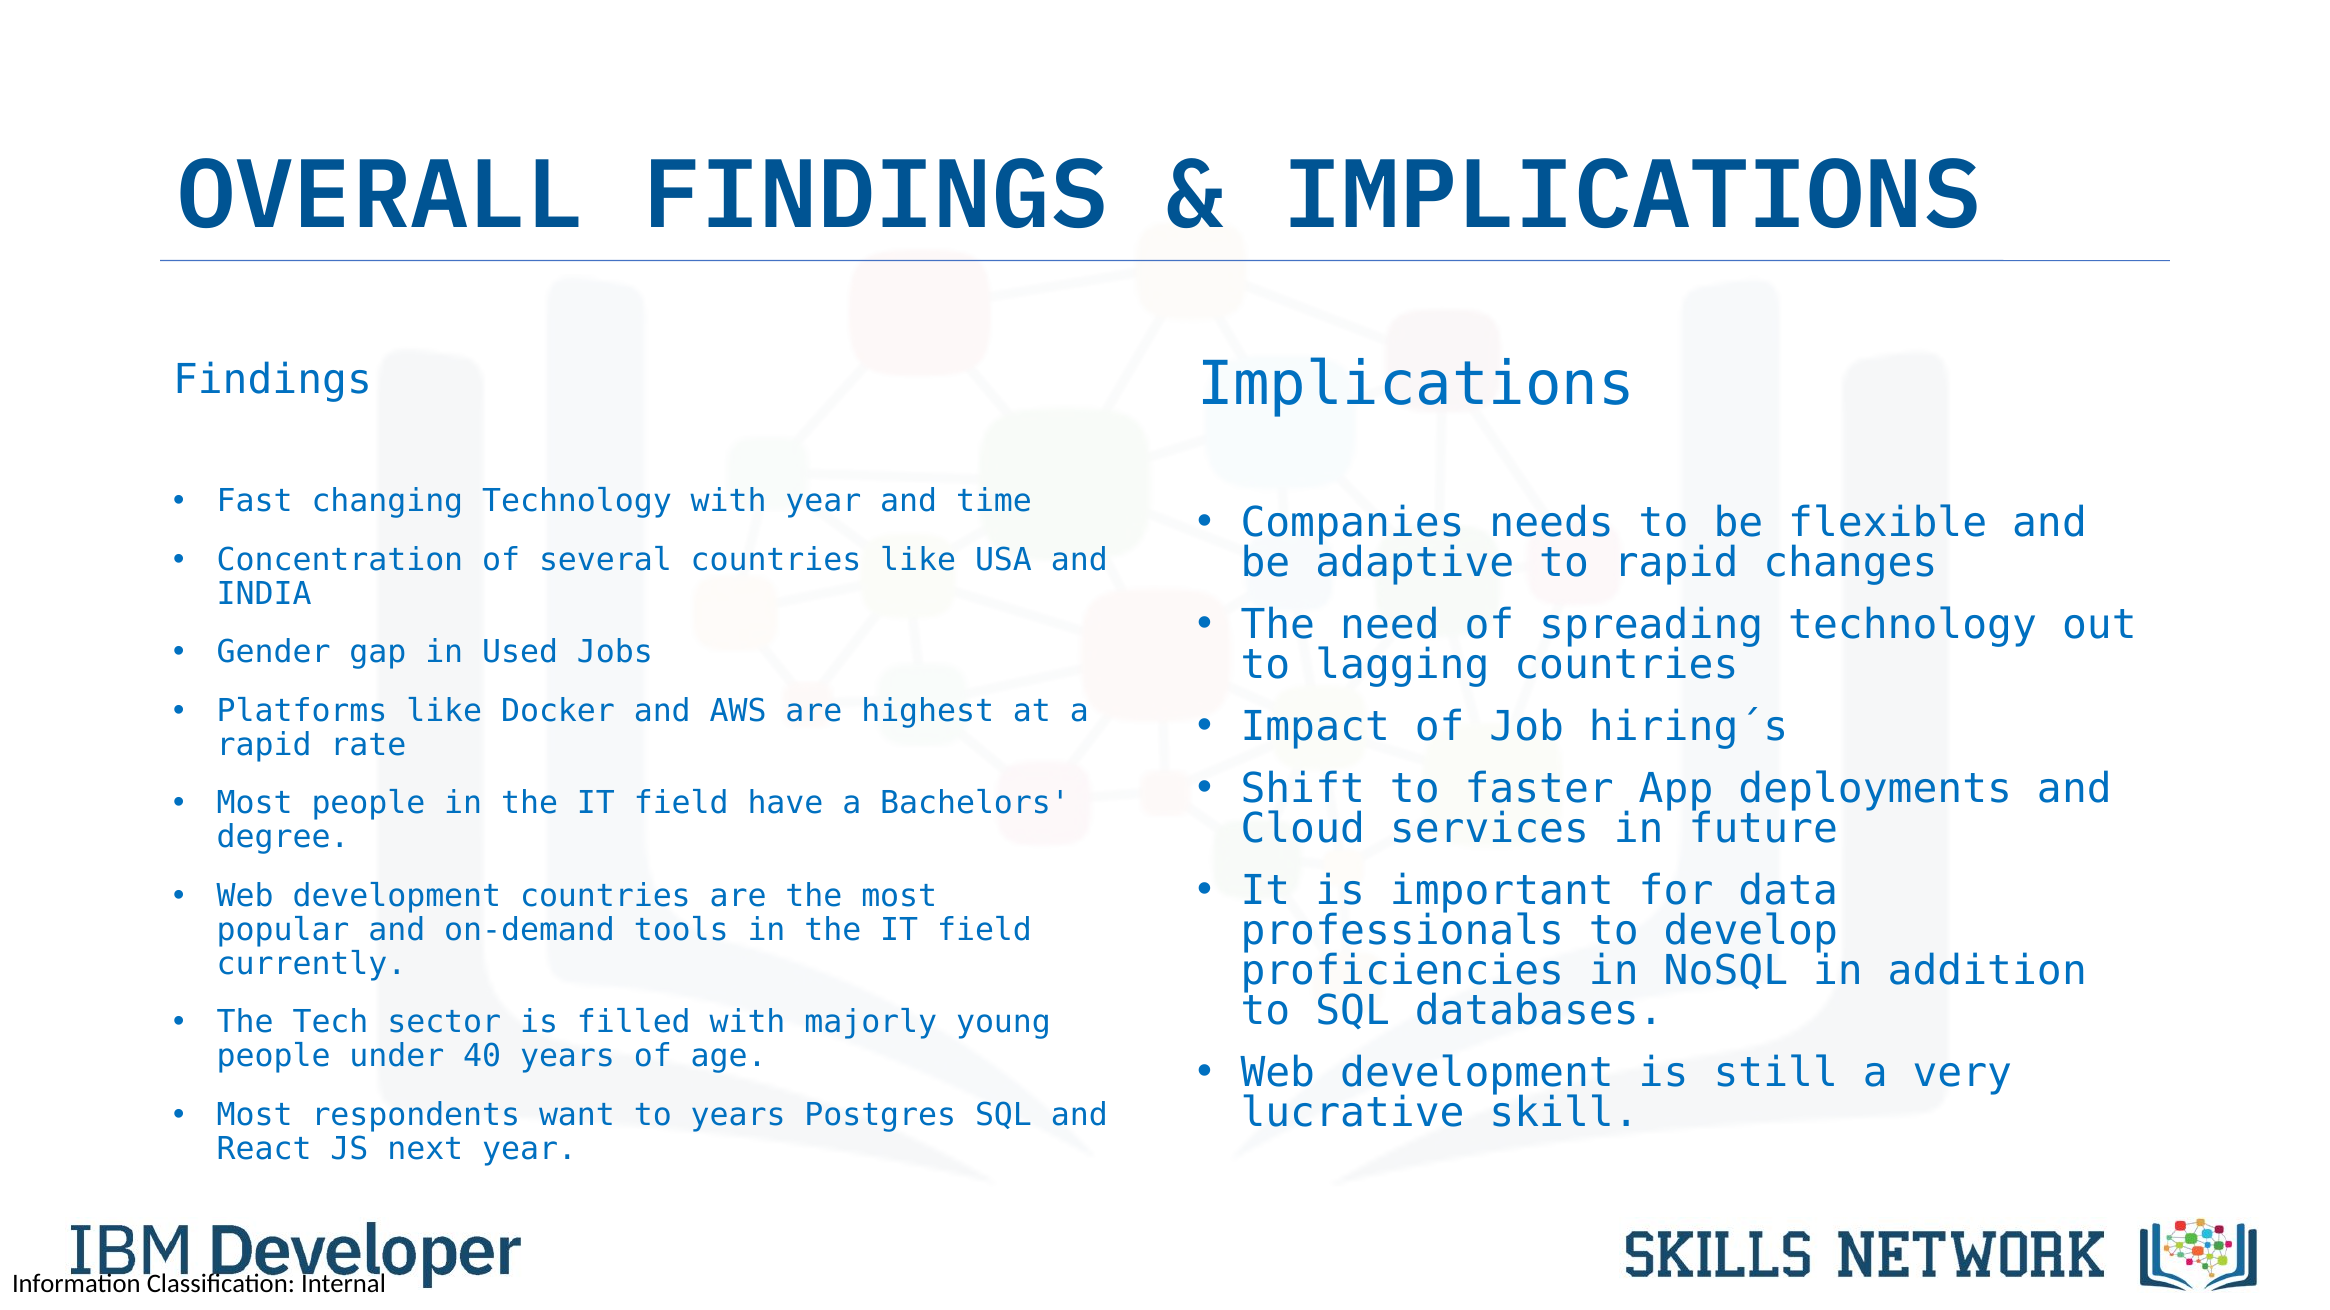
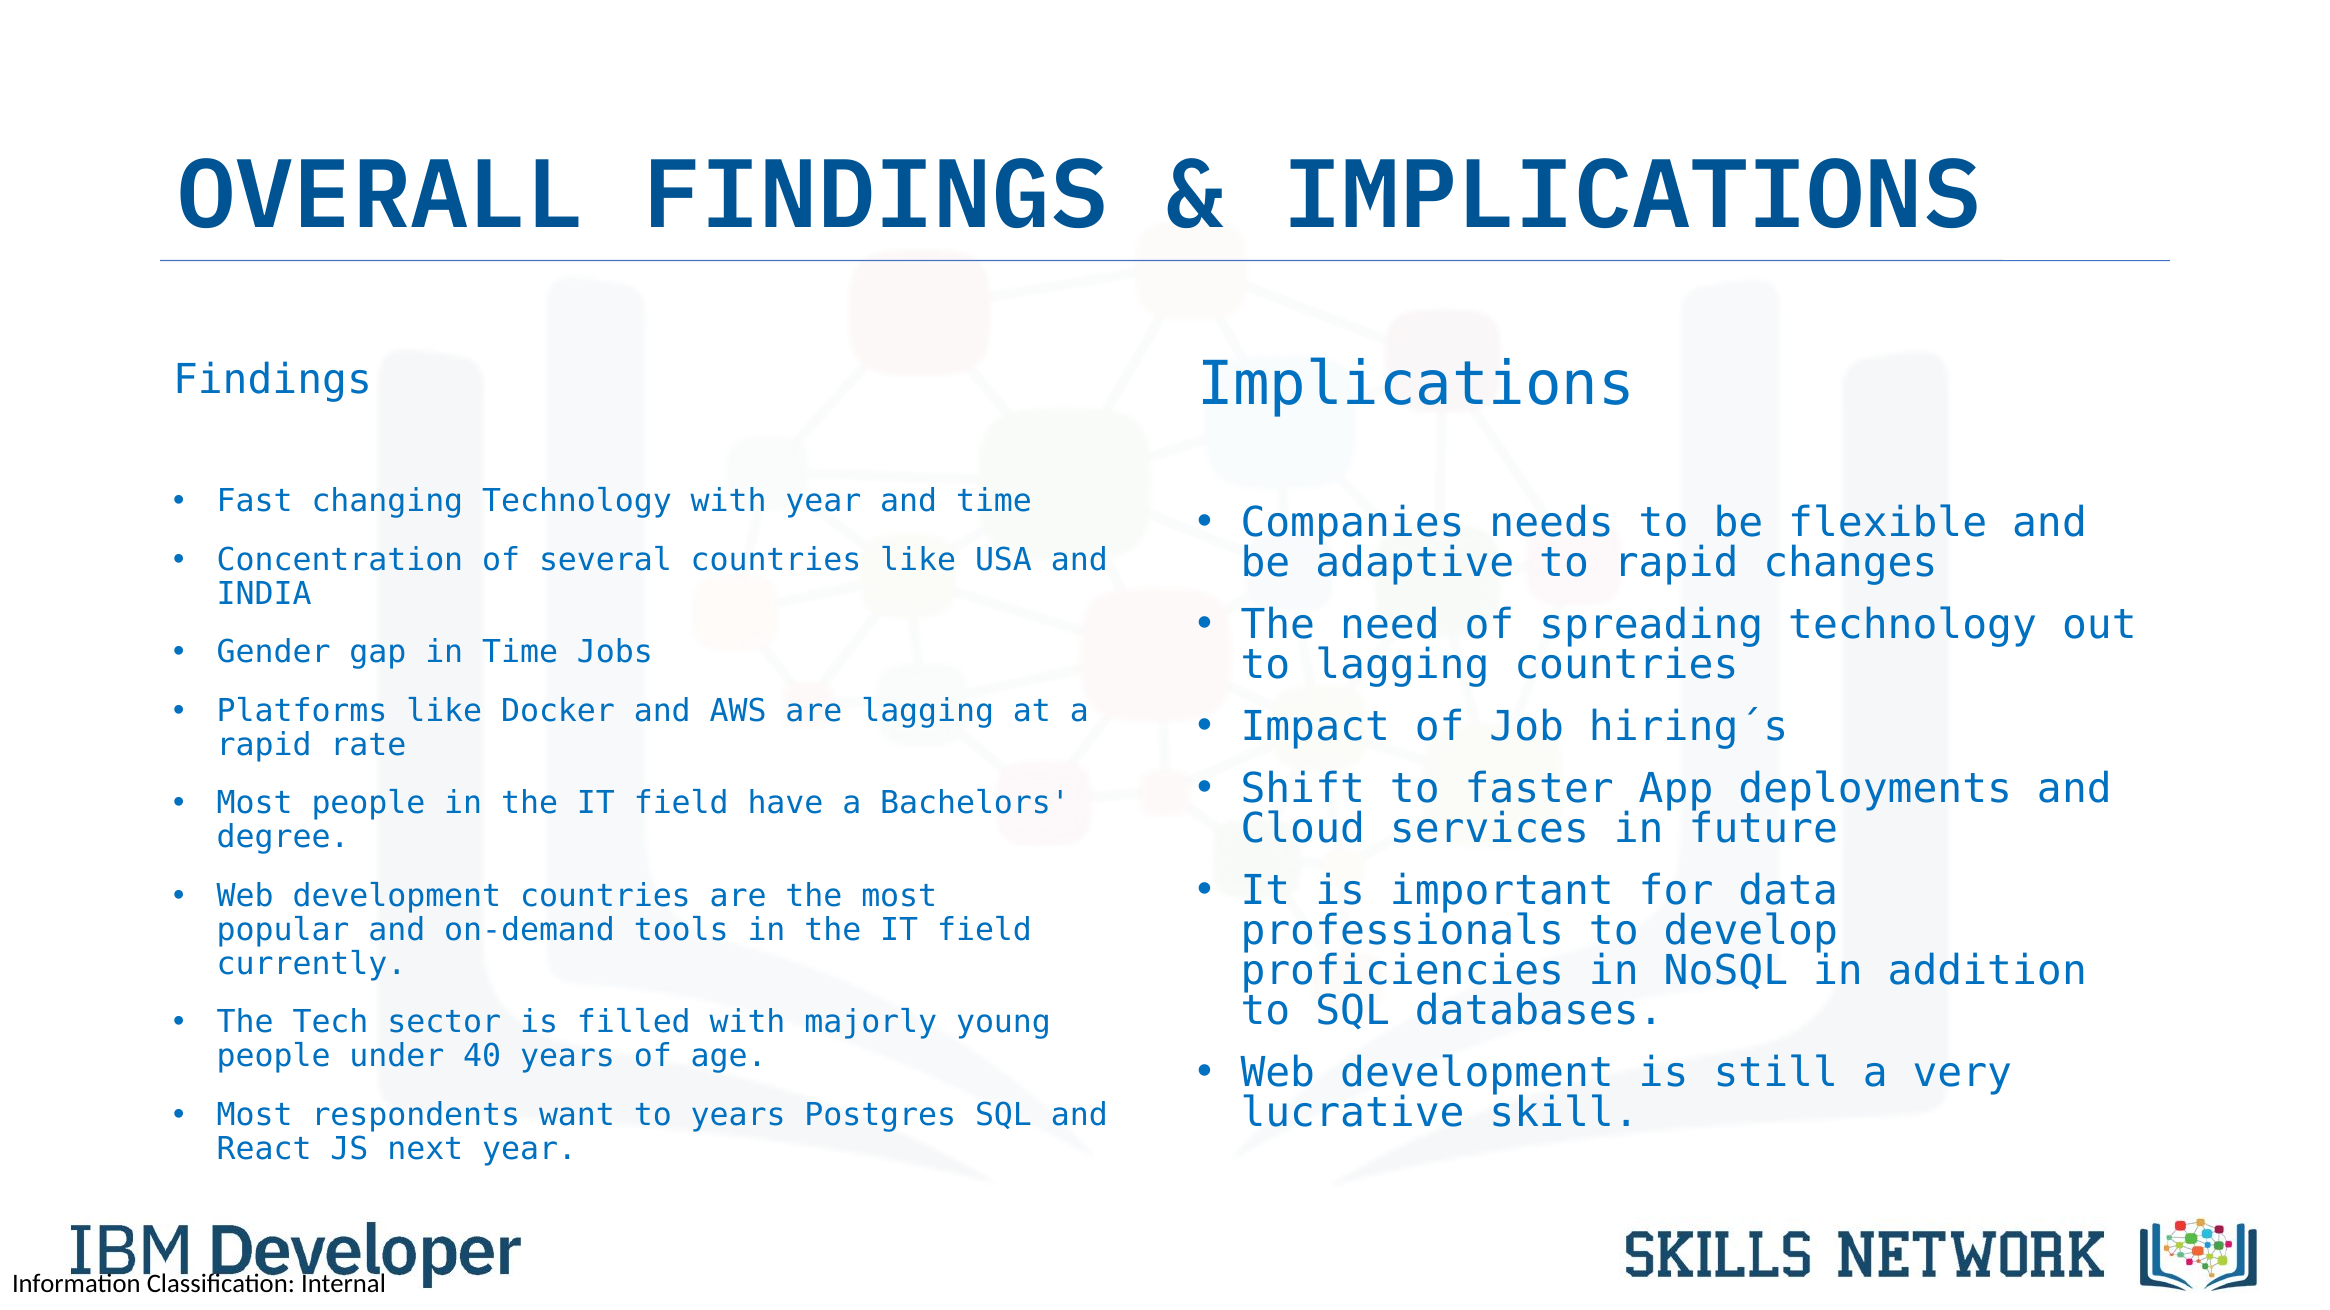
in Used: Used -> Time (520, 653)
are highest: highest -> lagging (928, 711)
